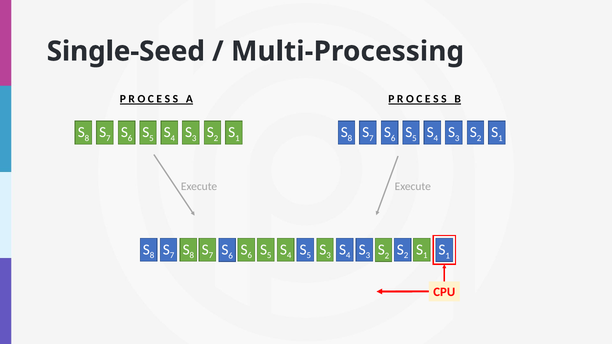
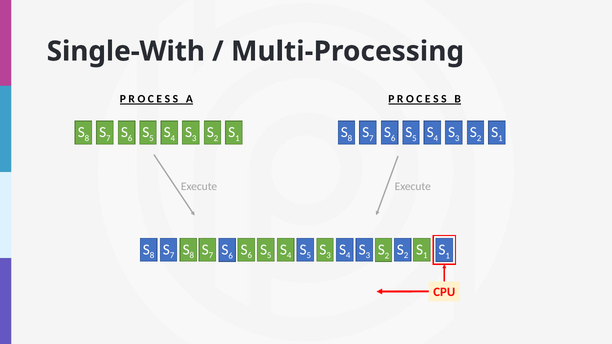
Single-Seed: Single-Seed -> Single-With (126, 51)
